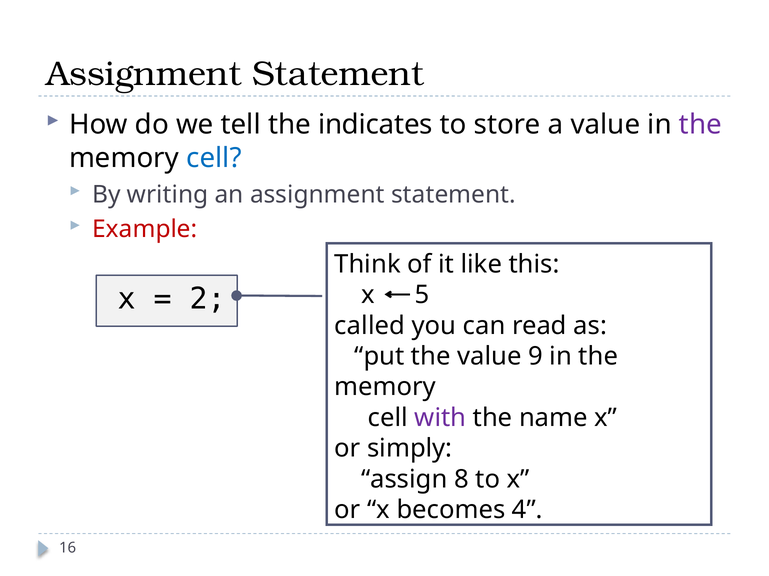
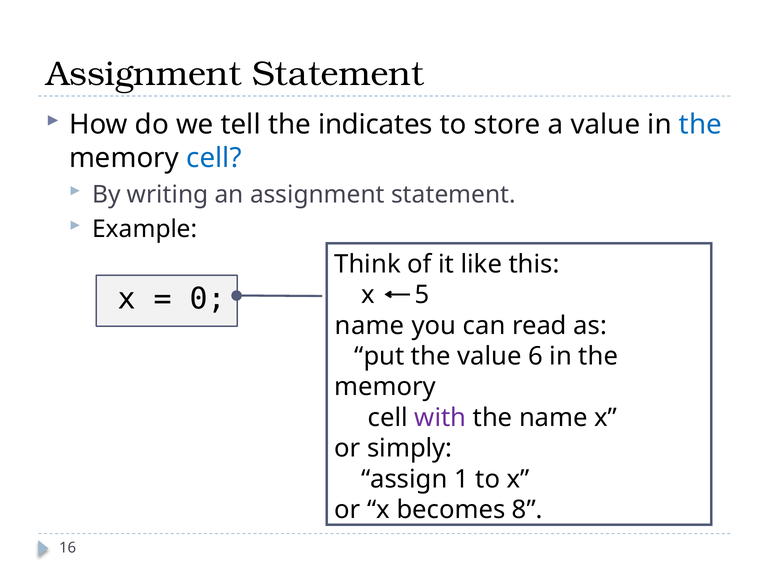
the colour: purple -> blue (700, 125)
Example colour: red -> black (145, 230)
2: 2 -> 0 (208, 299)
called: called -> name (370, 326)
9: 9 -> 6 (536, 357)
8: 8 -> 1 (461, 480)
4: 4 -> 8 (527, 511)
